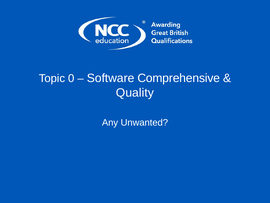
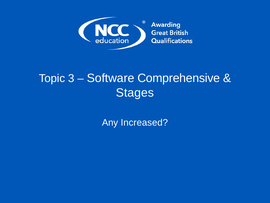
0: 0 -> 3 (71, 78)
Quality: Quality -> Stages (135, 92)
Unwanted: Unwanted -> Increased (144, 122)
